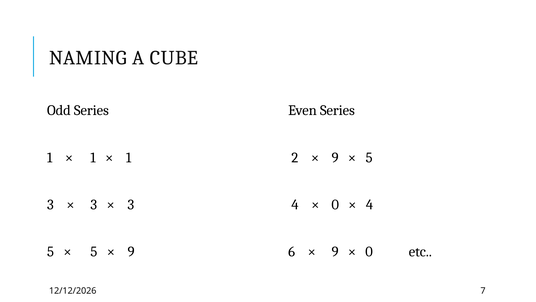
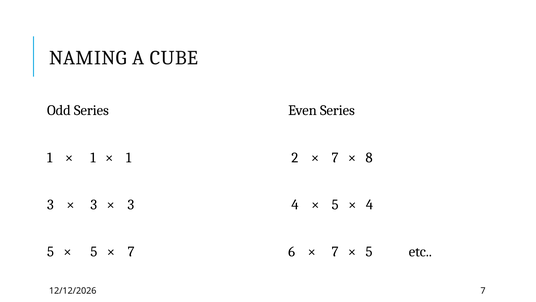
9: 9 -> 7 (335, 157)
5: 5 -> 8 (369, 157)
0: 0 -> 5 (335, 204)
9: 9 -> 7 (131, 251)
9: 9 -> 7 (335, 251)
0: 0 -> 5 (369, 251)
